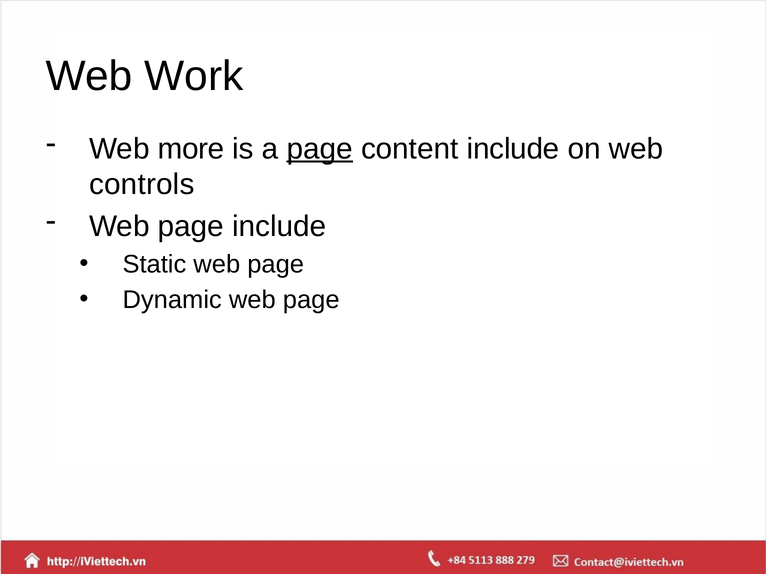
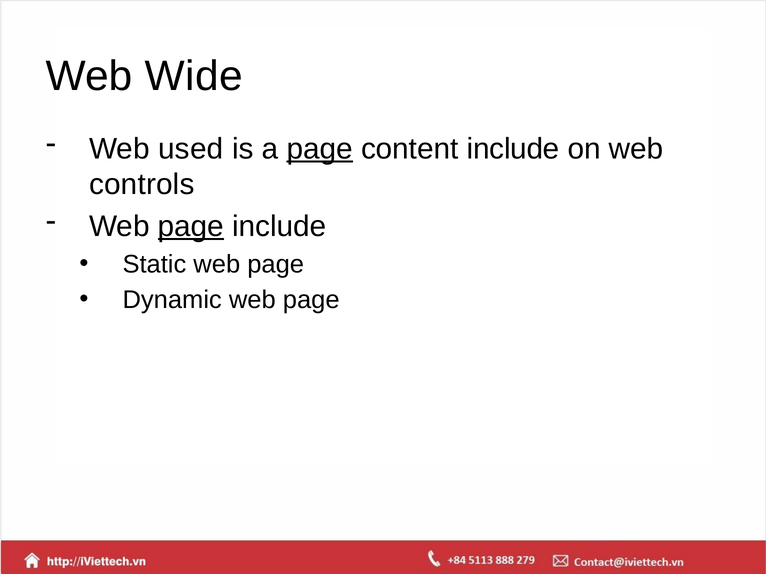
Work: Work -> Wide (194, 76)
more: more -> used (191, 149)
page underline: none -> present (191, 226)
